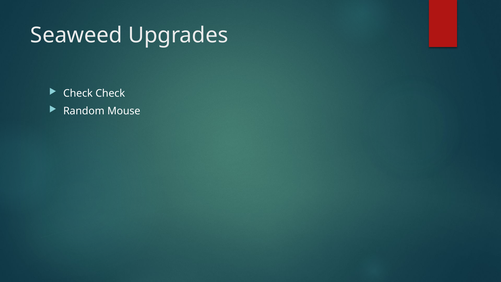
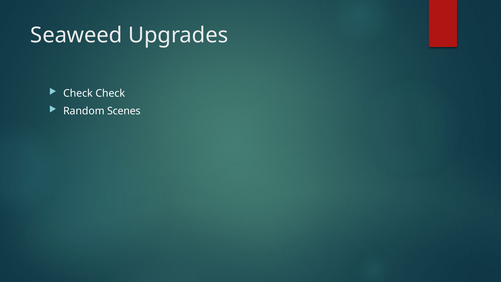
Mouse: Mouse -> Scenes (124, 111)
